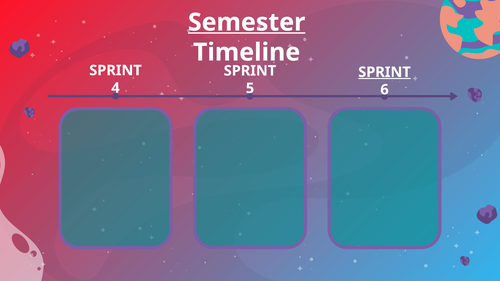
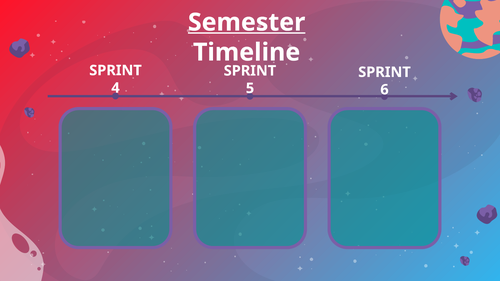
SPRINT underline: present -> none (384, 72)
